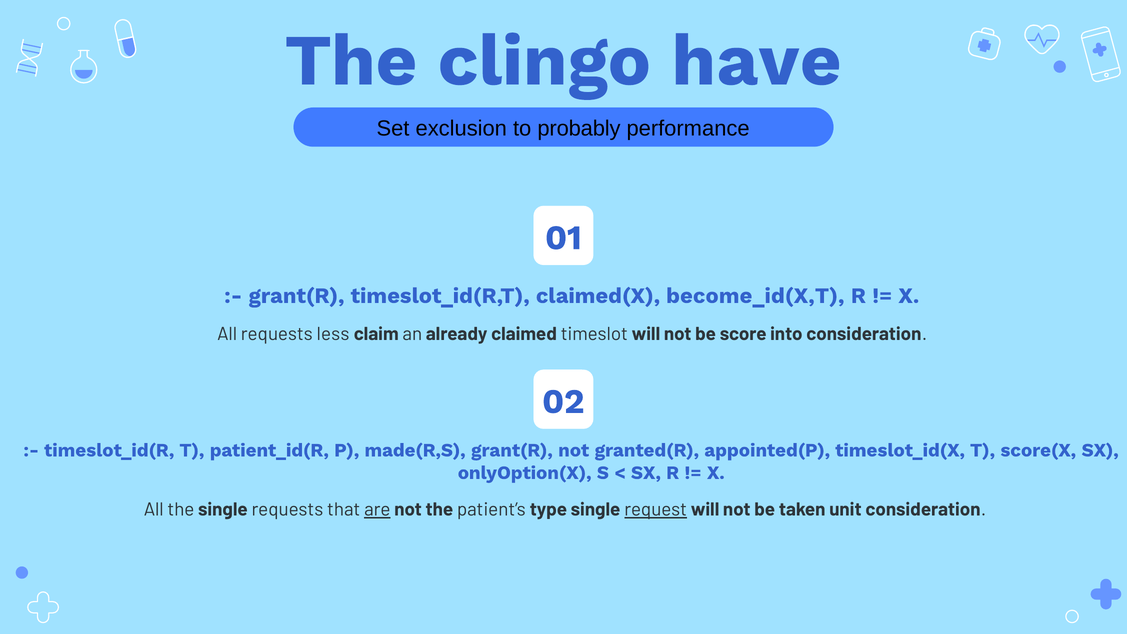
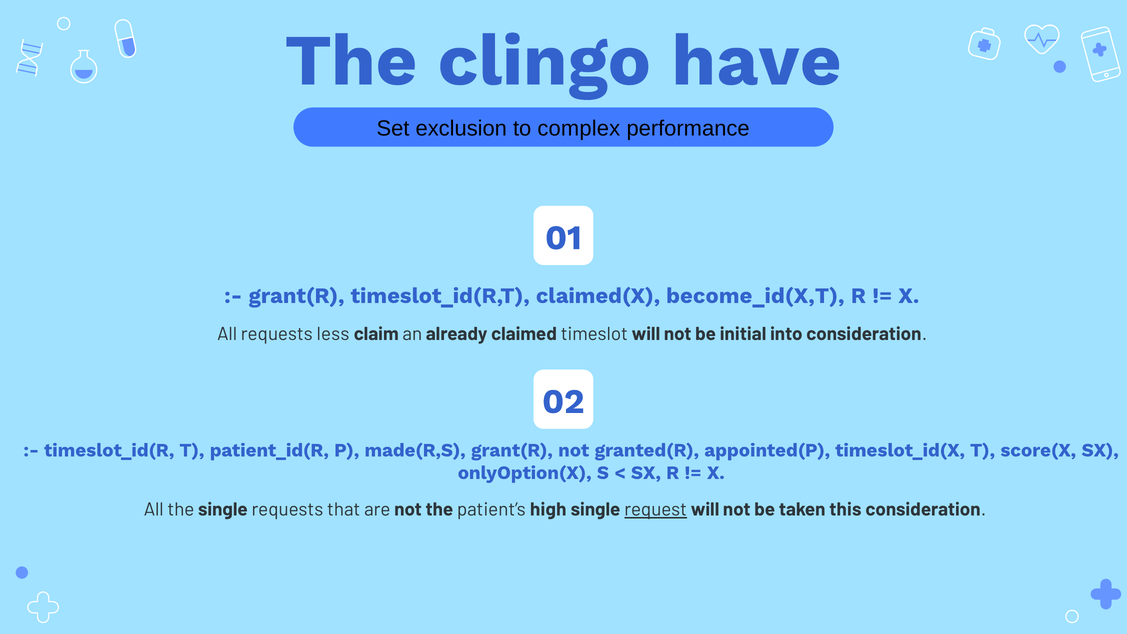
probably: probably -> complex (579, 129)
score: score -> initial (743, 334)
are underline: present -> none (377, 510)
type: type -> high (548, 510)
unit: unit -> this (845, 510)
